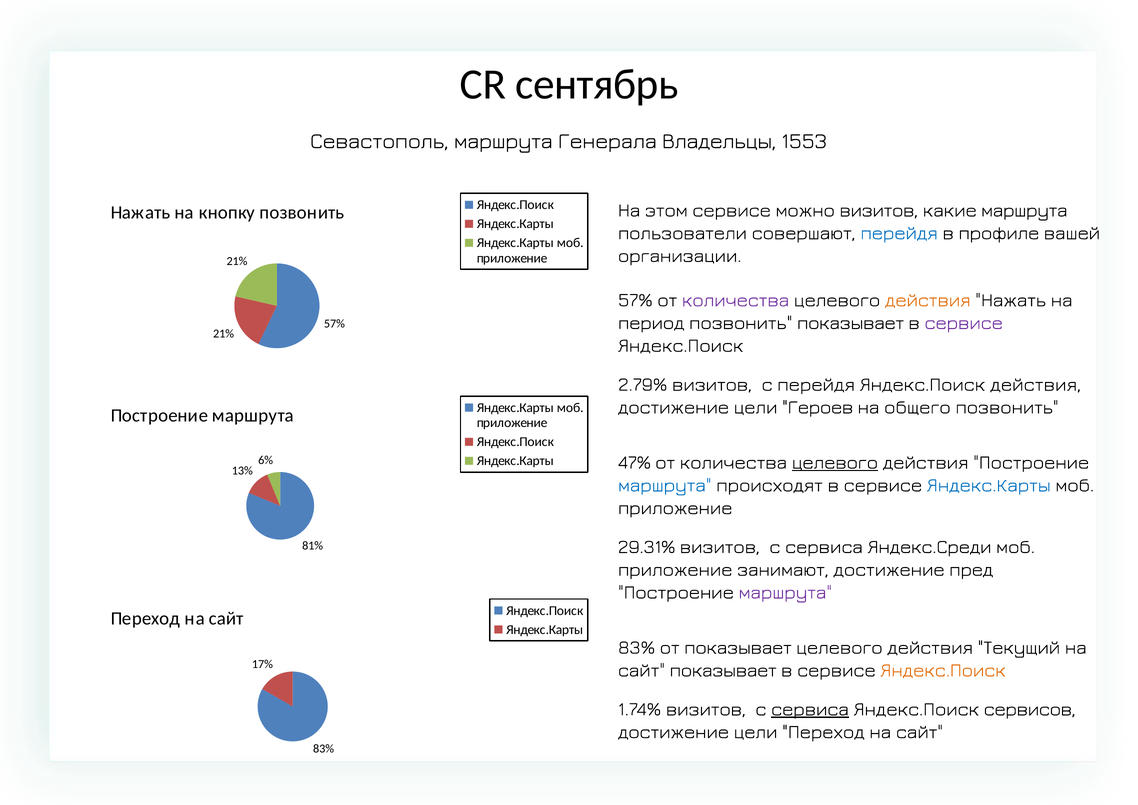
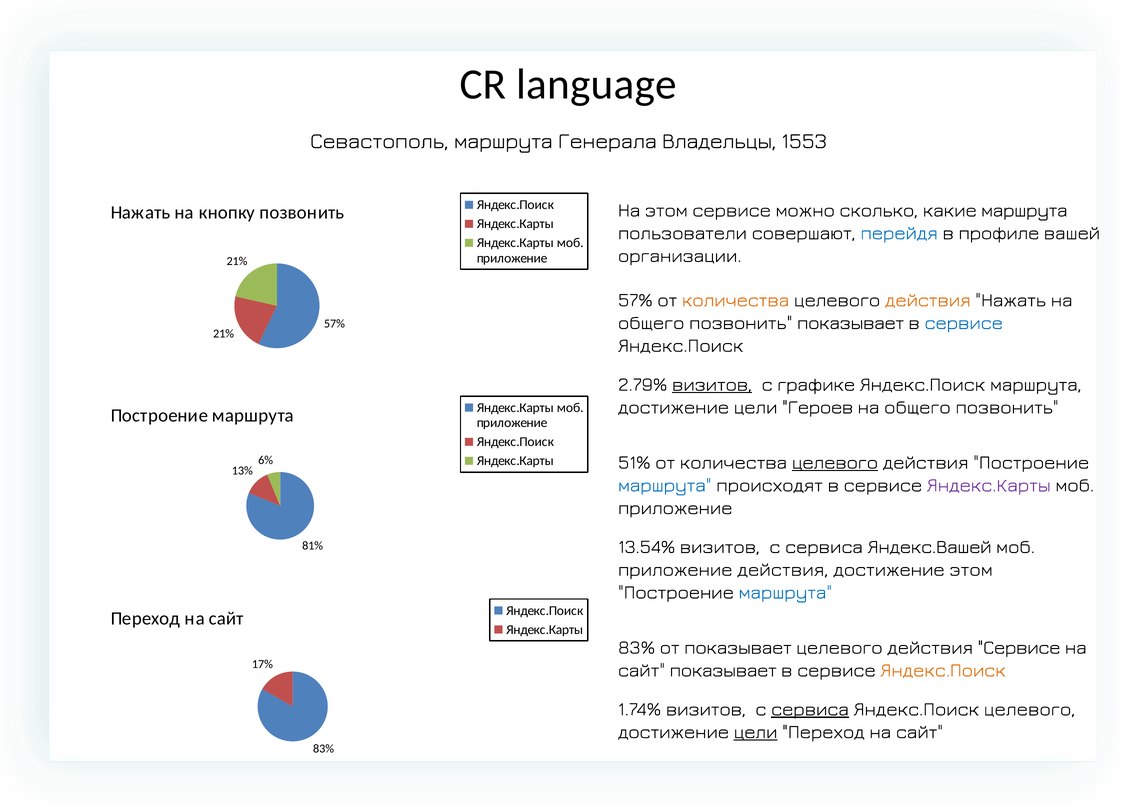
сентябрь: сентябрь -> language (597, 85)
можно визитов: визитов -> сколько (879, 210)
количества colour: purple -> orange (736, 300)
период: период -> общего (651, 323)
сервисе colour: purple -> blue (964, 323)
визитов underline: none -> present (712, 384)
с перейдя: перейдя -> графике (816, 384)
Яндекс.Поиск действия: действия -> маршрута (1036, 384)
47%: 47% -> 51% (634, 462)
Яндекс.Карты colour: blue -> purple (989, 485)
29.31%: 29.31% -> 13.54% (647, 547)
Яндекс.Среди: Яндекс.Среди -> Яндекс.Вашей (930, 547)
приложение занимают: занимают -> действия (783, 569)
достижение пред: пред -> этом (971, 569)
маршрута colour: purple -> blue (785, 592)
действия Текущий: Текущий -> Сервисе (1019, 647)
Яндекс.Поиск сервисов: сервисов -> целевого (1030, 709)
цели underline: none -> present (756, 732)
